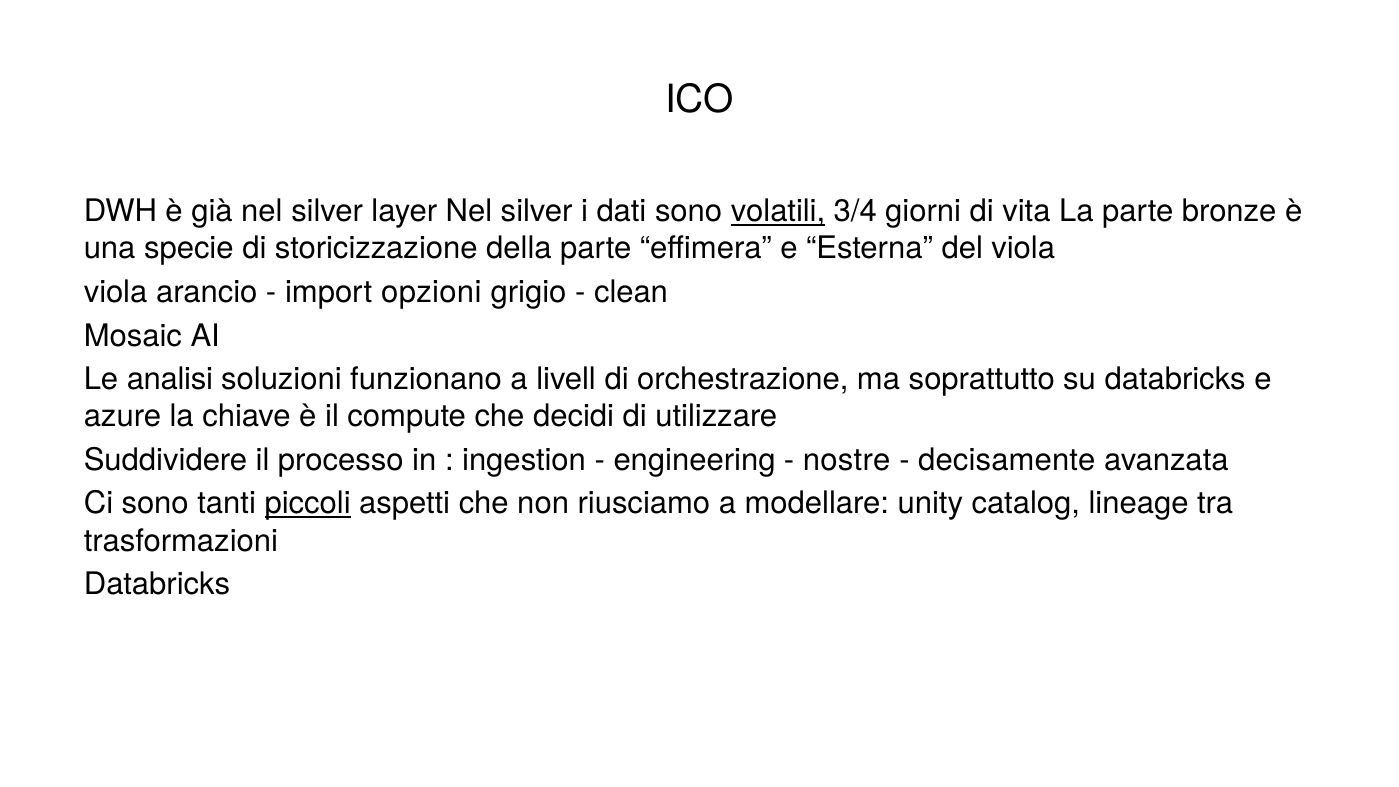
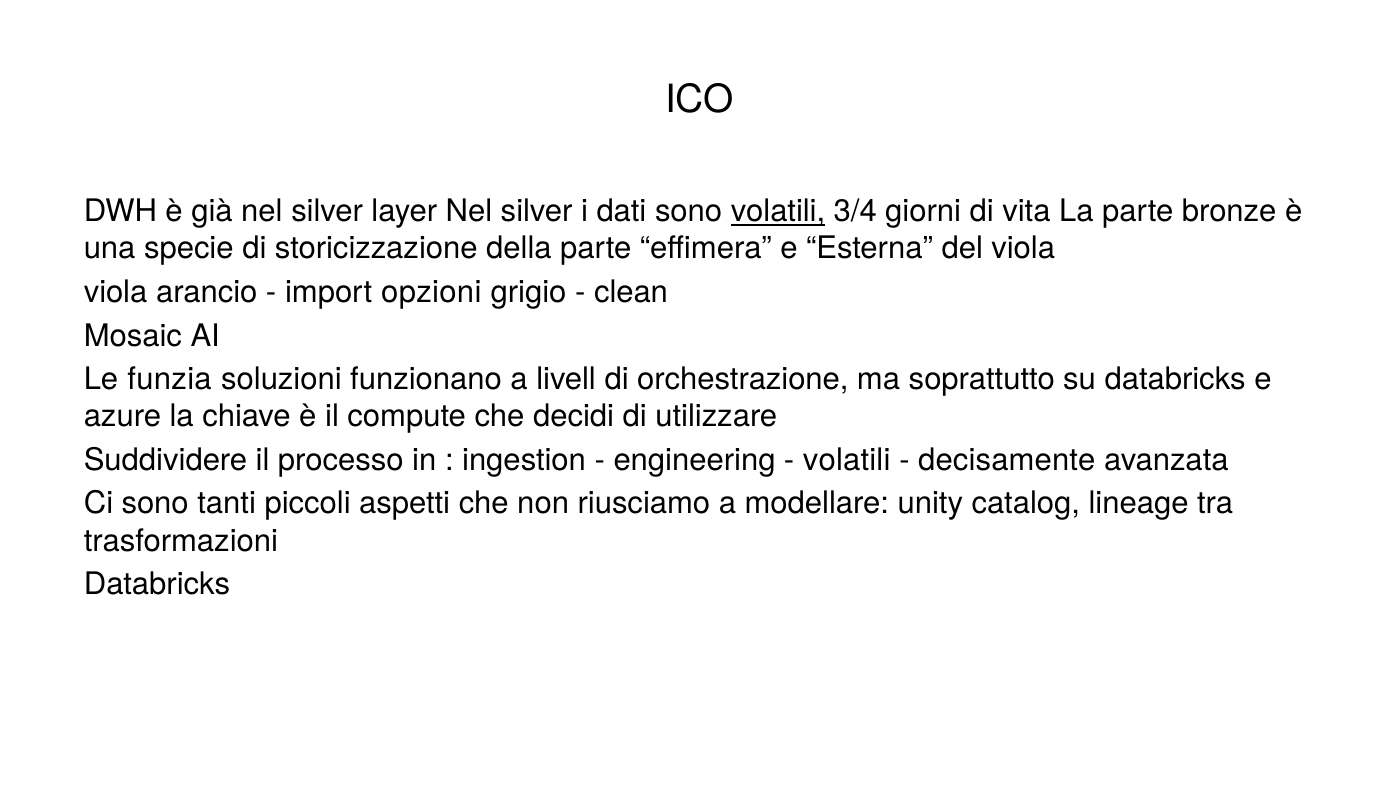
analisi: analisi -> funzia (170, 379)
nostre: nostre -> volatili (847, 460)
piccoli underline: present -> none (308, 504)
